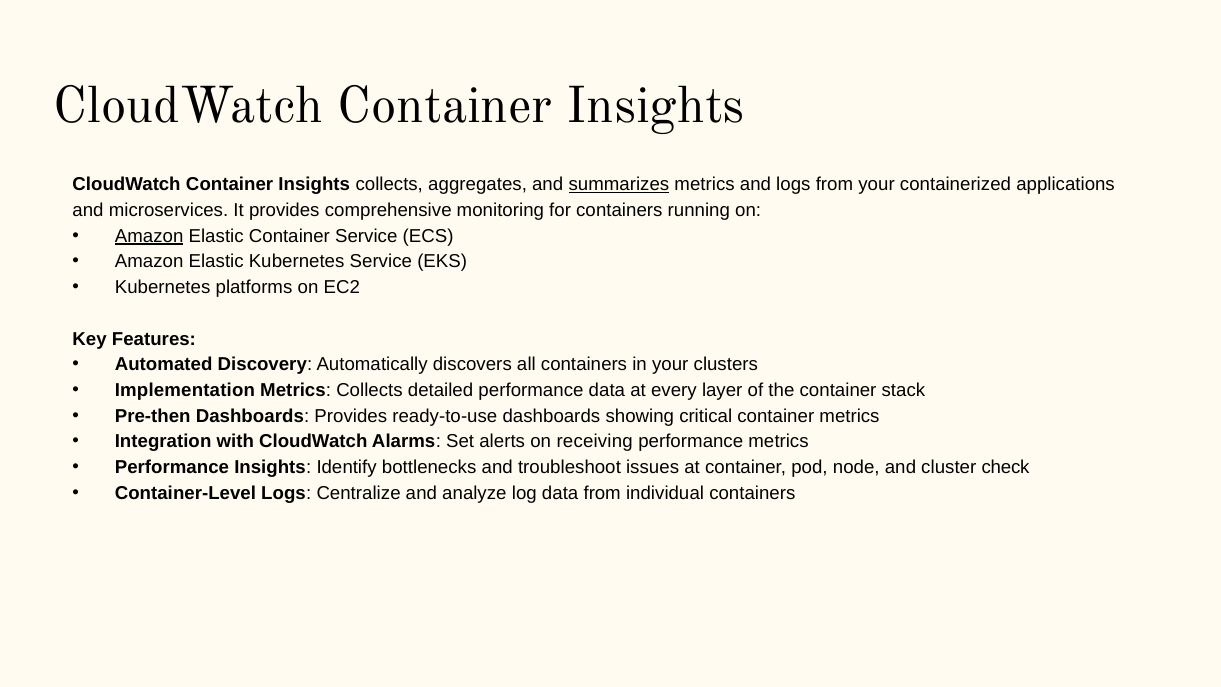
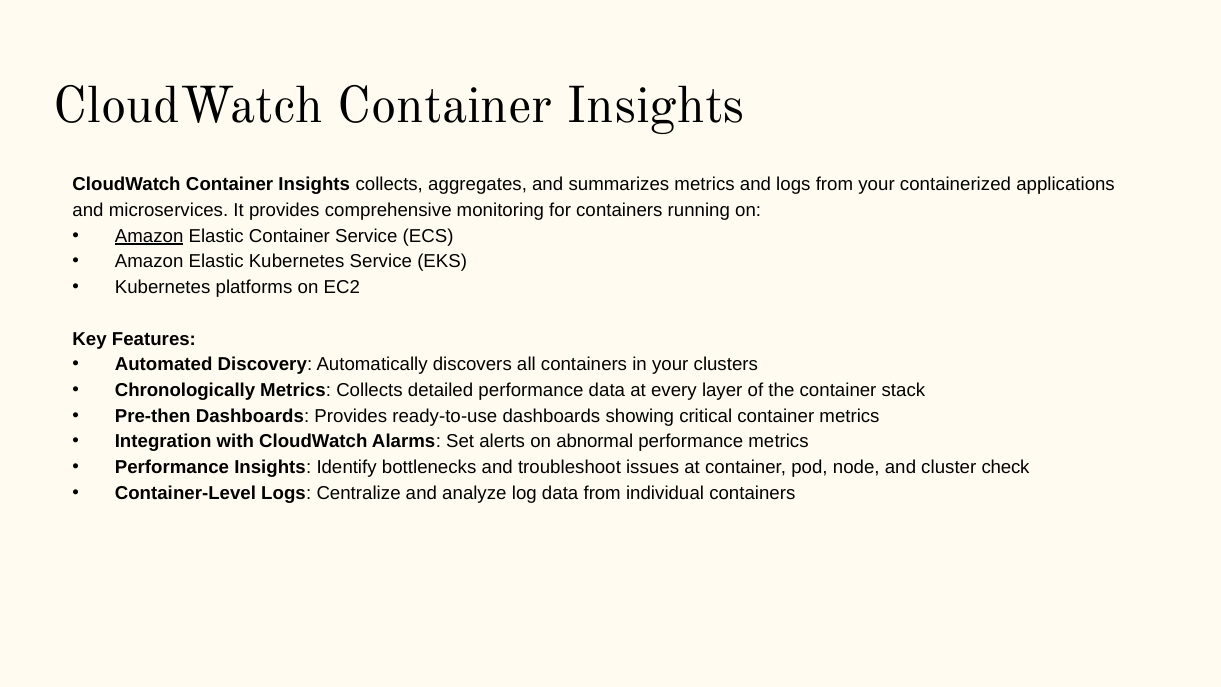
summarizes underline: present -> none (619, 184)
Implementation: Implementation -> Chronologically (185, 390)
receiving: receiving -> abnormal (595, 442)
